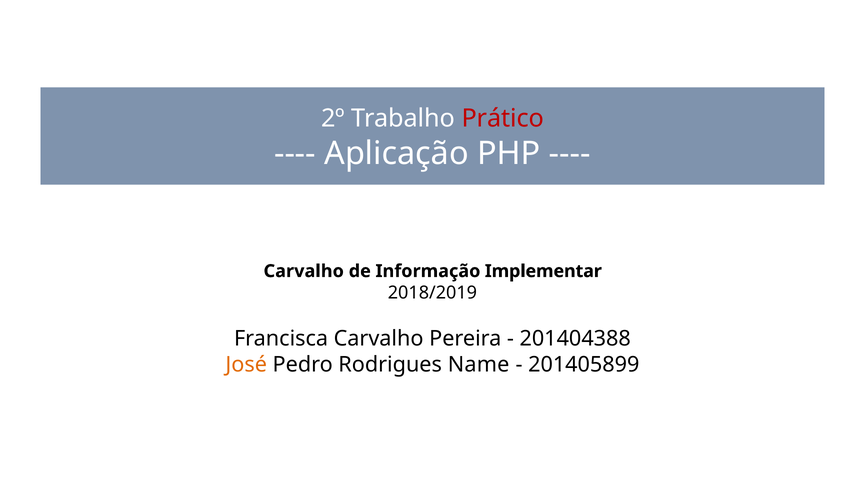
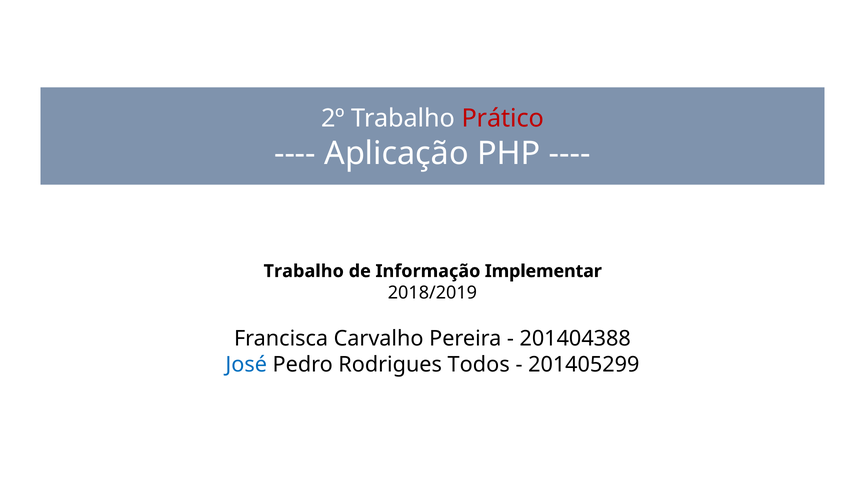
Carvalho: Carvalho -> Trabalho (304, 271)
José colour: orange -> blue (246, 364)
Name: Name -> Todos (479, 364)
201405899: 201405899 -> 201405299 (584, 364)
